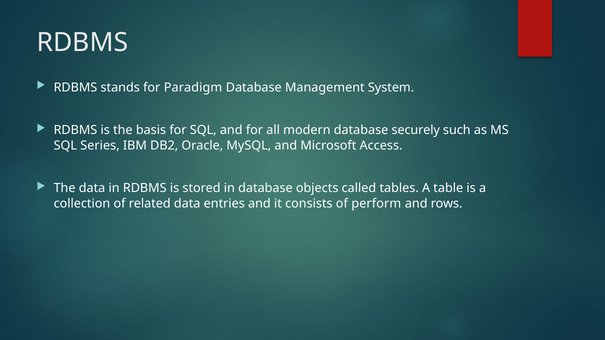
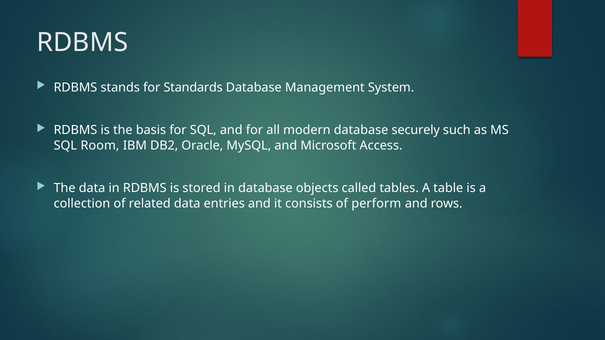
Paradigm: Paradigm -> Standards (193, 87)
Series: Series -> Room (100, 146)
